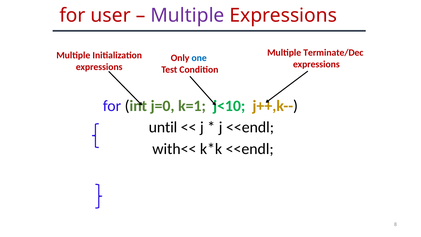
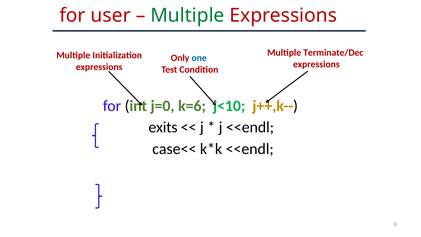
Multiple colour: purple -> green (188, 16)
k=1: k=1 -> k=6 (192, 106)
until: until -> exits (163, 127)
with<<: with<< -> case<< (174, 149)
